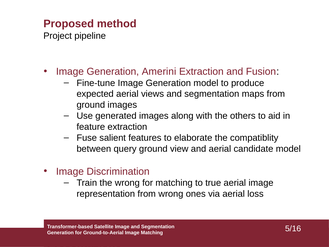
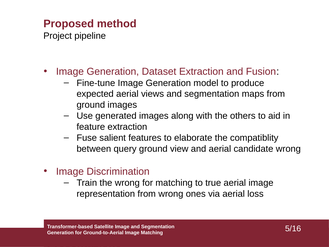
Amerini: Amerini -> Dataset (159, 71)
candidate model: model -> wrong (288, 149)
